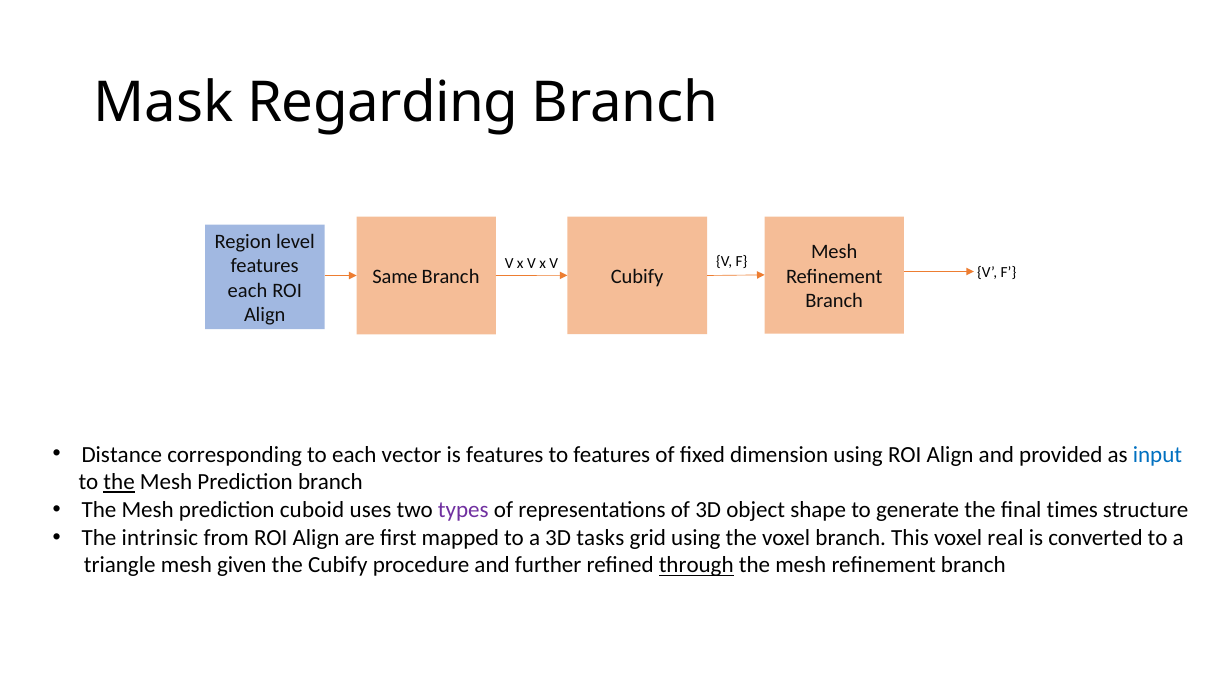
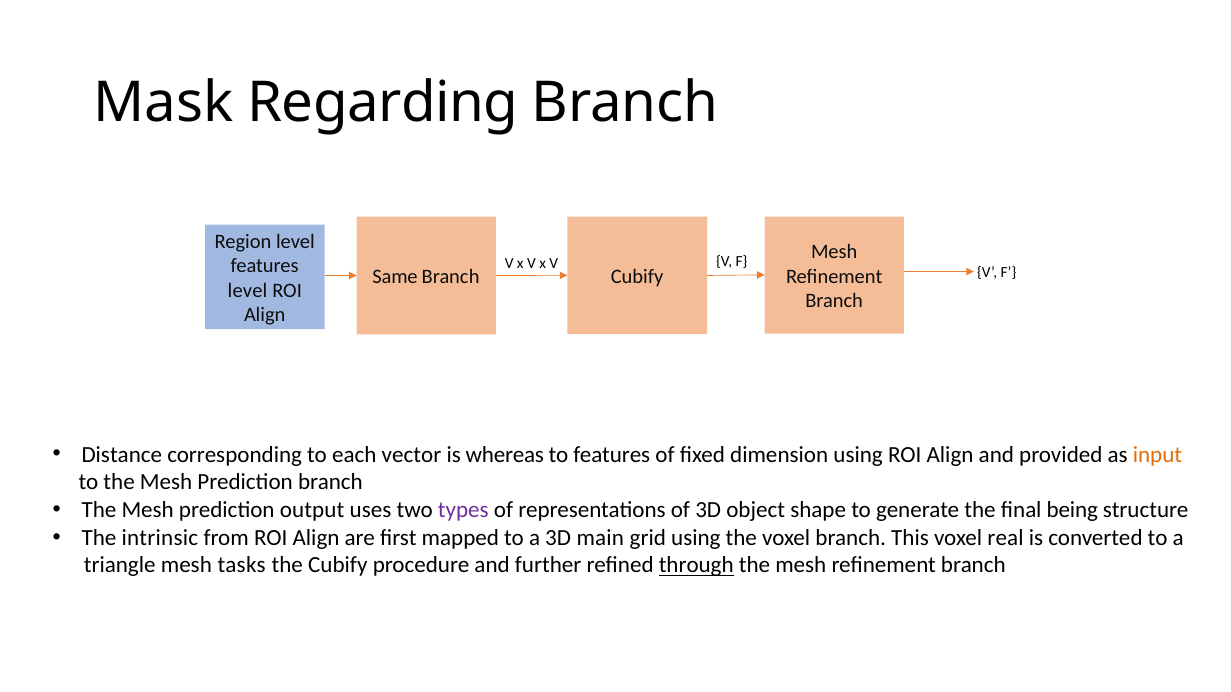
each: each -> level (248, 291)
is features: features -> whereas (505, 455)
input colour: blue -> orange (1157, 455)
the underline: present -> none (119, 483)
cuboid: cuboid -> output (312, 510)
times: times -> being (1072, 510)
tasks: tasks -> main (600, 538)
given: given -> tasks (242, 566)
